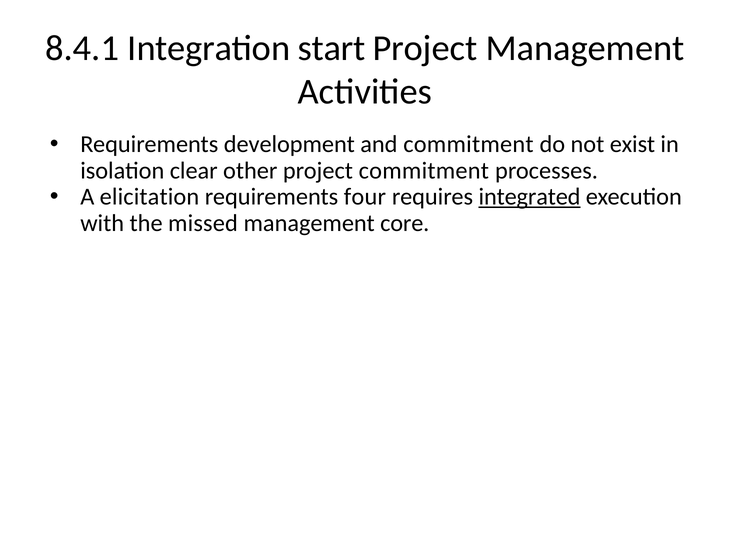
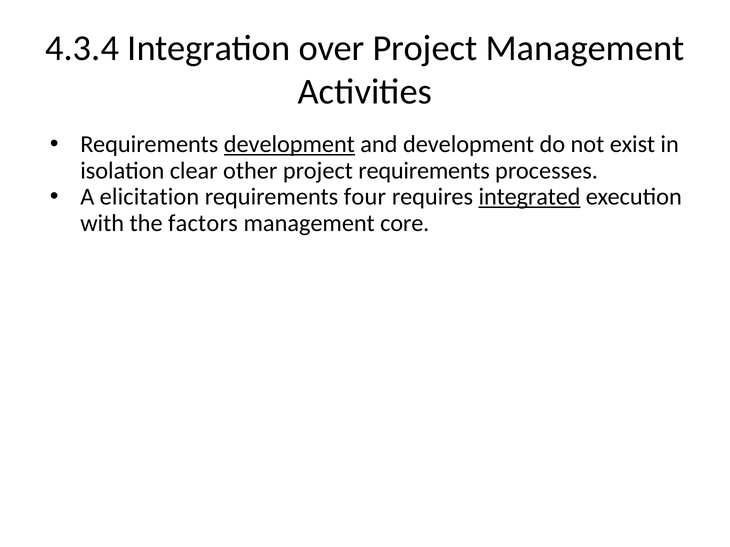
8.4.1: 8.4.1 -> 4.3.4 (82, 48)
start: start -> over (332, 48)
development underline: none -> present (289, 144)
and commitment: commitment -> development (469, 144)
project commitment: commitment -> requirements (424, 171)
missed: missed -> factors (203, 223)
